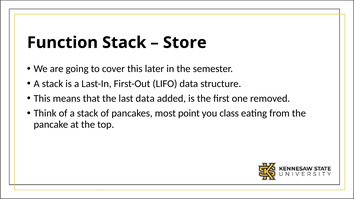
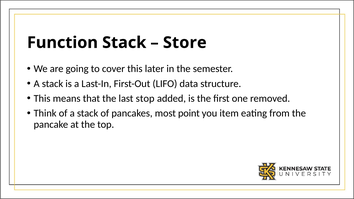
last data: data -> stop (145, 98)
class: class -> item (229, 113)
